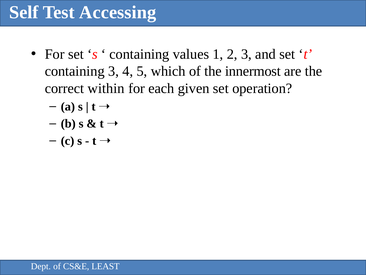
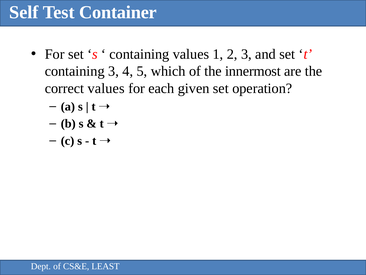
Accessing: Accessing -> Container (118, 12)
correct within: within -> values (106, 88)
